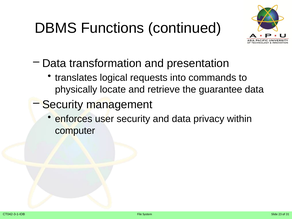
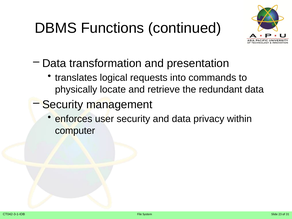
guarantee: guarantee -> redundant (221, 89)
